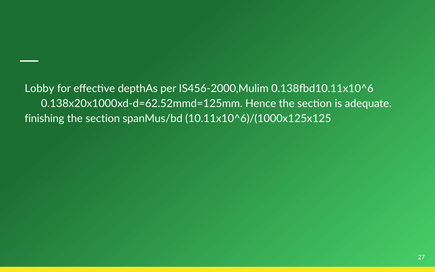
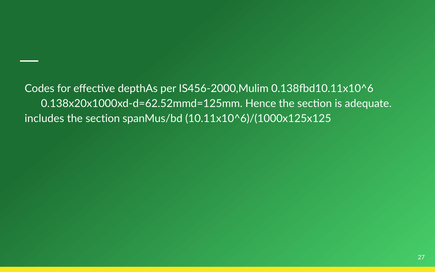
Lobby: Lobby -> Codes (39, 89)
finishing: finishing -> includes (44, 119)
